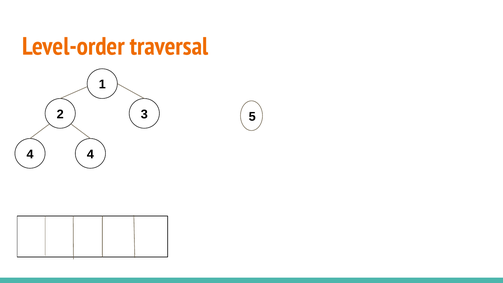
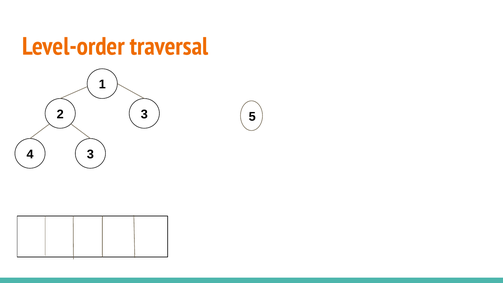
4 4: 4 -> 3 (90, 154)
